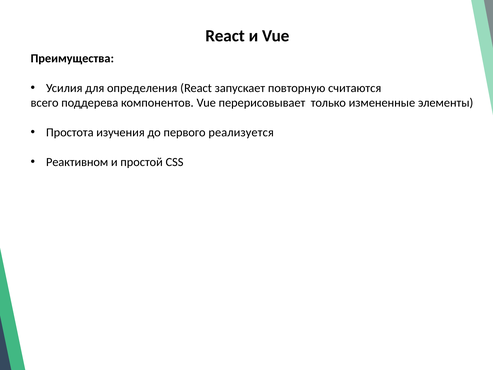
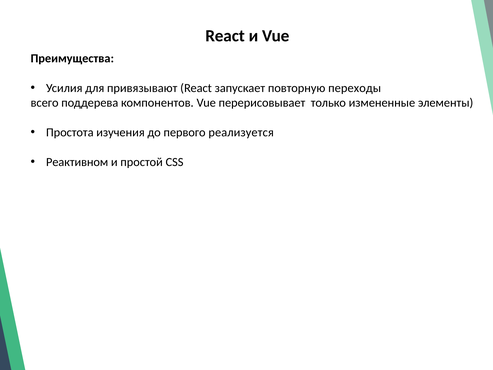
определения: определения -> привязывают (142, 88)
считаются: считаются -> переходы (355, 88)
